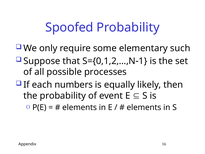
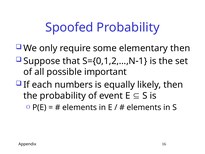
elementary such: such -> then (180, 48)
processes: processes -> important (105, 72)
